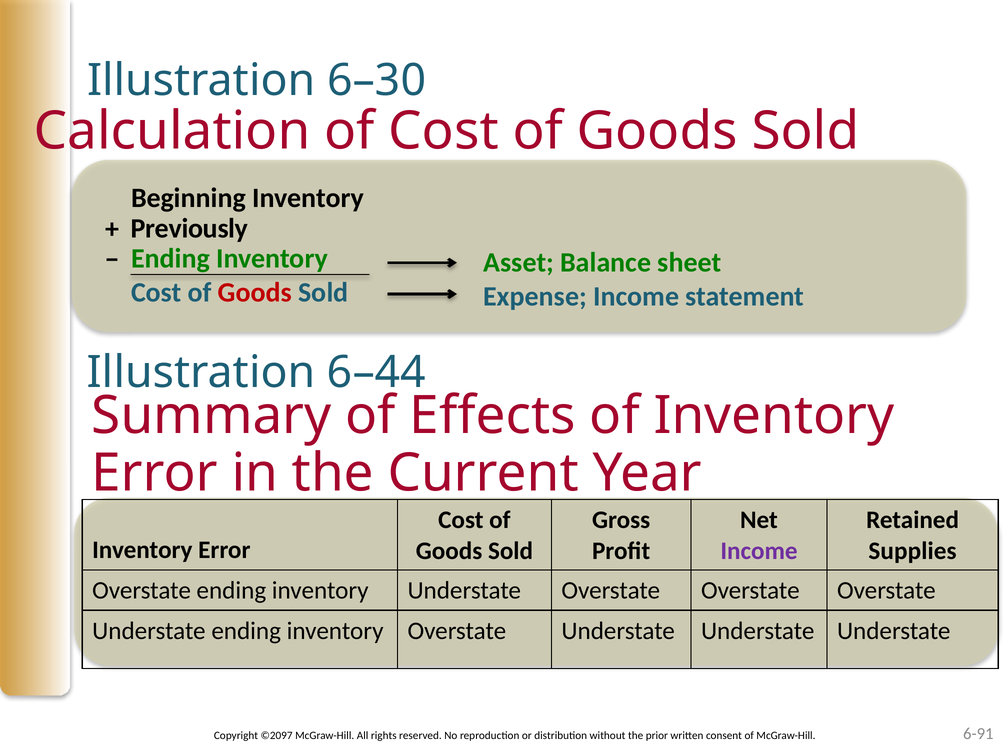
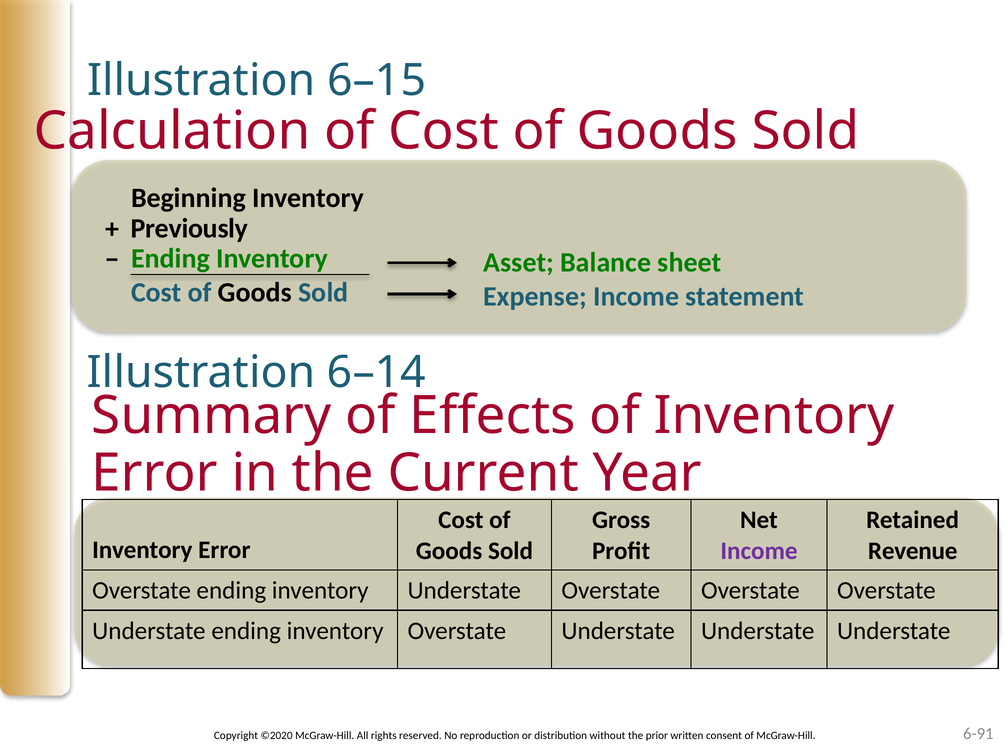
6–30: 6–30 -> 6–15 (377, 80)
Goods colour: red -> black (255, 292)
6–44: 6–44 -> 6–14 (376, 372)
Supplies: Supplies -> Revenue (913, 551)
©2097: ©2097 -> ©2020 (277, 735)
